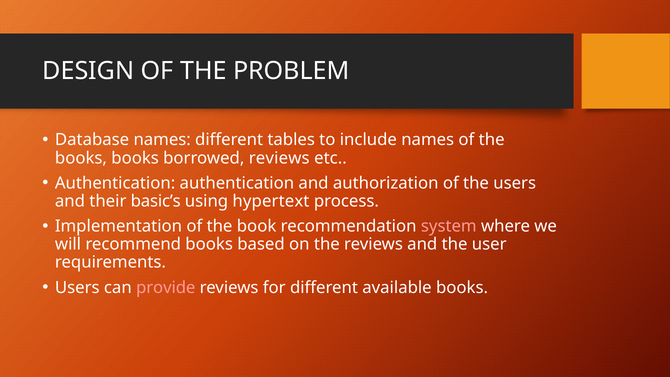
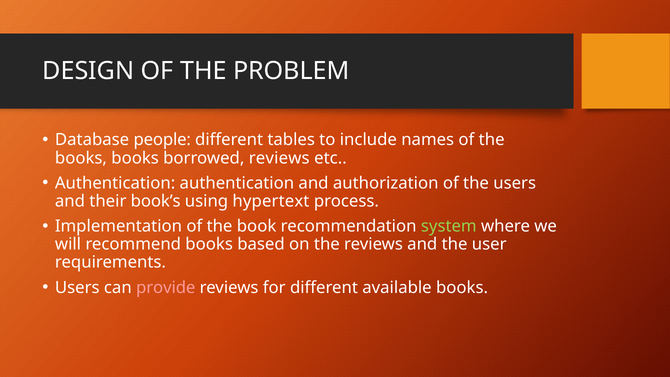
Database names: names -> people (162, 140)
basic’s: basic’s -> book’s (156, 201)
system colour: pink -> light green (449, 226)
